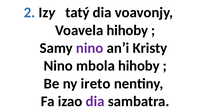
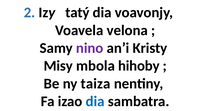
Voavela hihoby: hihoby -> velona (127, 30)
Nino: Nino -> Misy (58, 66)
ireto: ireto -> taiza (96, 83)
dia colour: purple -> blue (95, 101)
